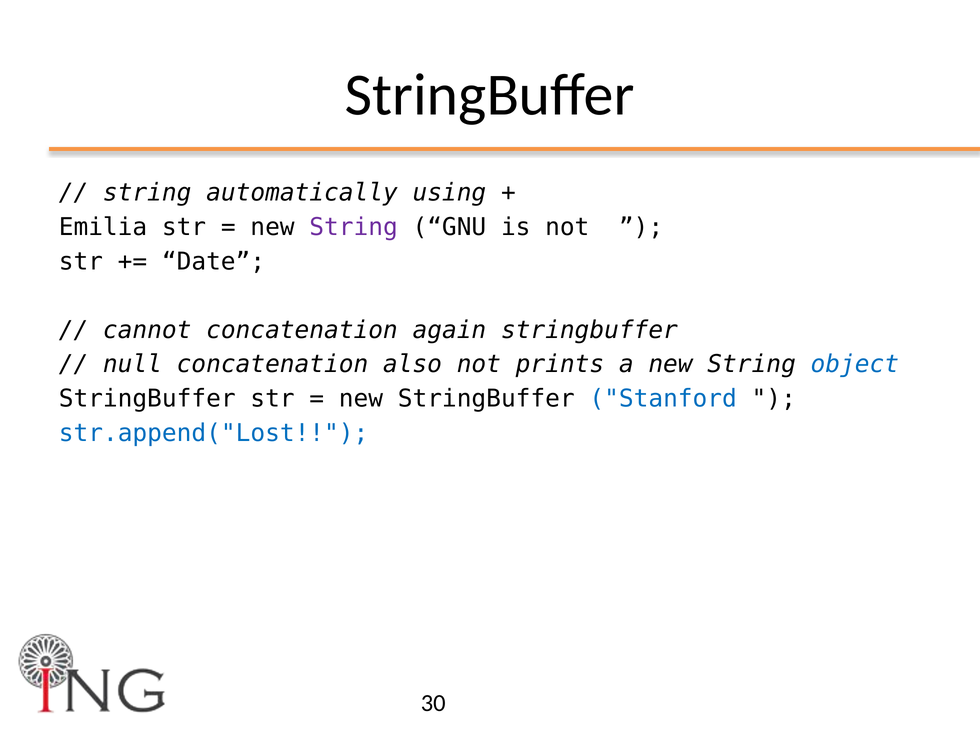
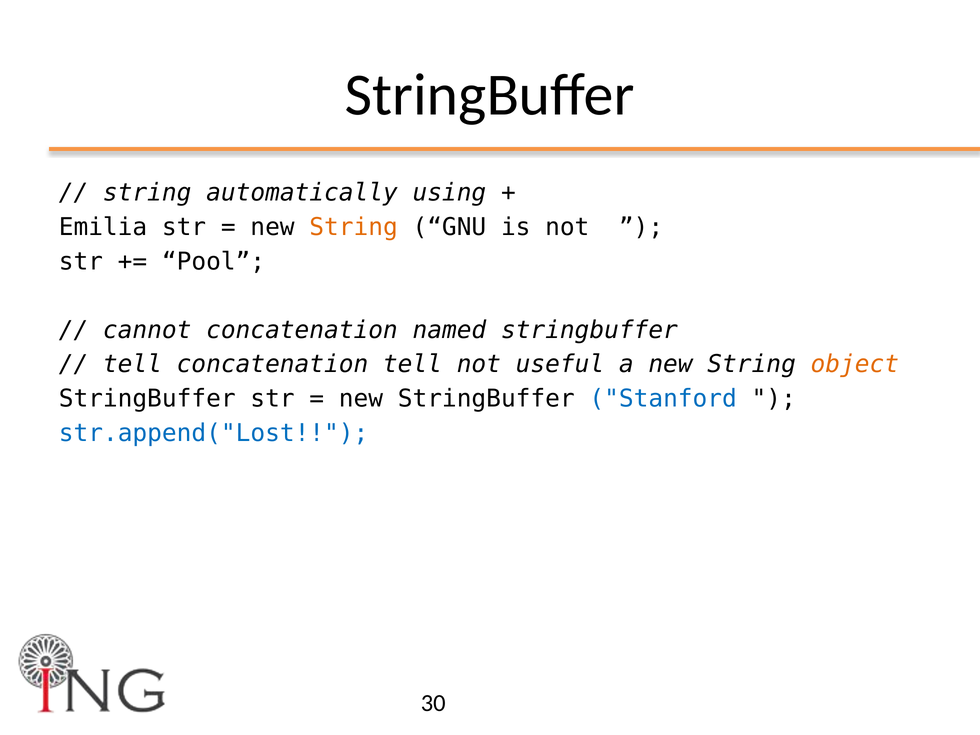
String colour: purple -> orange (354, 227)
Date: Date -> Pool (214, 261)
again: again -> named (449, 330)
null: null -> tell (132, 364)
concatenation also: also -> tell (412, 364)
prints: prints -> useful (560, 364)
object colour: blue -> orange (855, 364)
